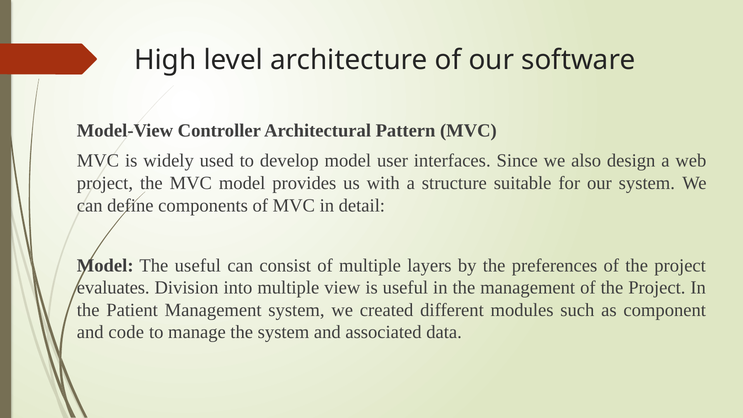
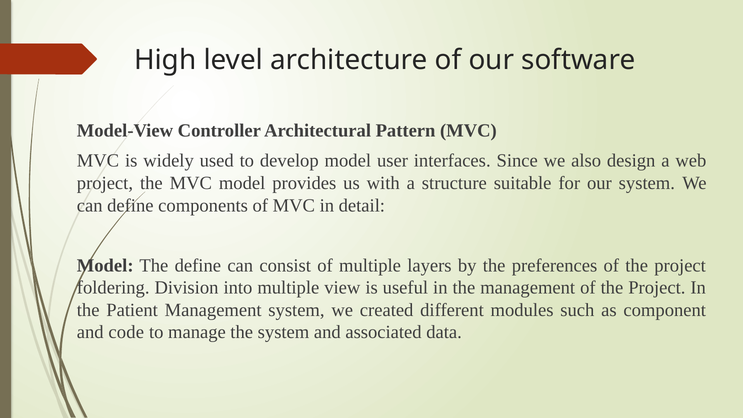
The useful: useful -> define (198, 265)
evaluates: evaluates -> foldering (113, 288)
